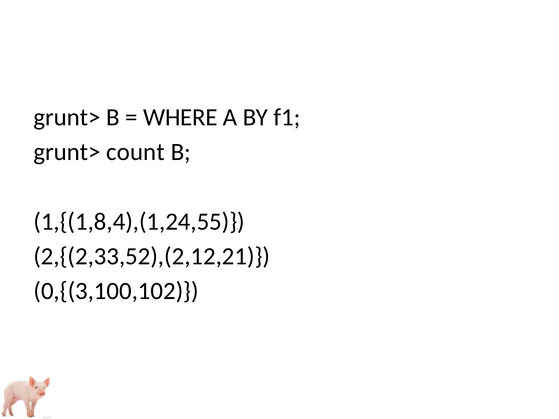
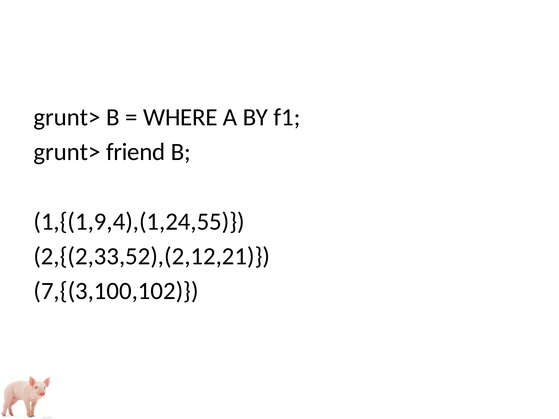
count: count -> friend (136, 152)
1,{(1,8,4),(1,24,55: 1,{(1,8,4),(1,24,55 -> 1,{(1,9,4),(1,24,55 (139, 222)
0,{(3,100,102: 0,{(3,100,102 -> 7,{(3,100,102 (116, 291)
